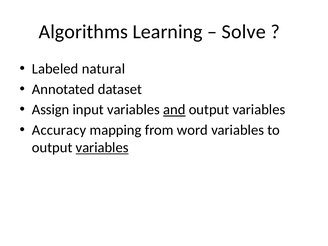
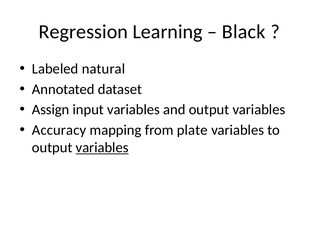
Algorithms: Algorithms -> Regression (83, 32)
Solve: Solve -> Black (244, 32)
and underline: present -> none (174, 110)
word: word -> plate (192, 130)
